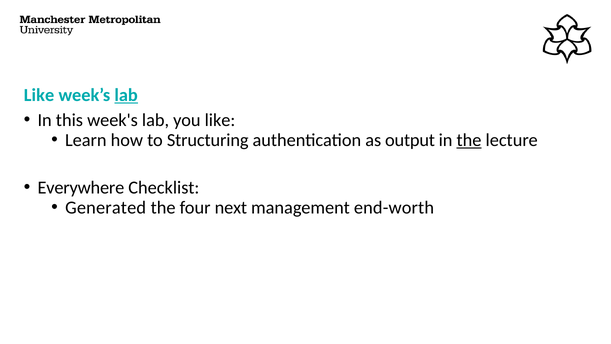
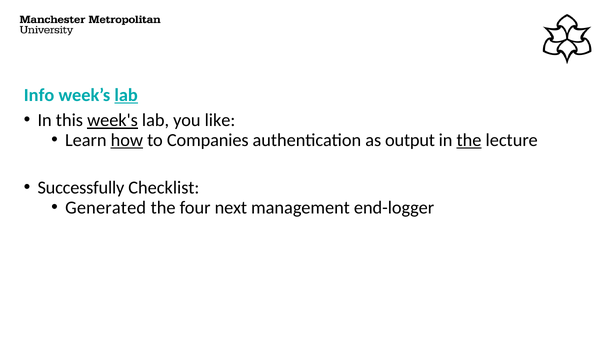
Like: Like -> Info (39, 95)
week's underline: none -> present (112, 120)
how underline: none -> present (127, 140)
Structuring: Structuring -> Companies (208, 140)
Everywhere: Everywhere -> Successfully (81, 187)
end-worth: end-worth -> end-logger (394, 207)
